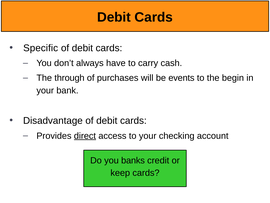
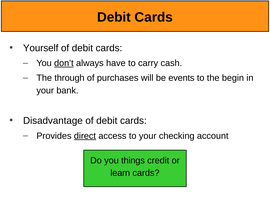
Specific: Specific -> Yourself (41, 48)
don’t underline: none -> present (64, 63)
banks: banks -> things (133, 160)
keep: keep -> learn (120, 173)
